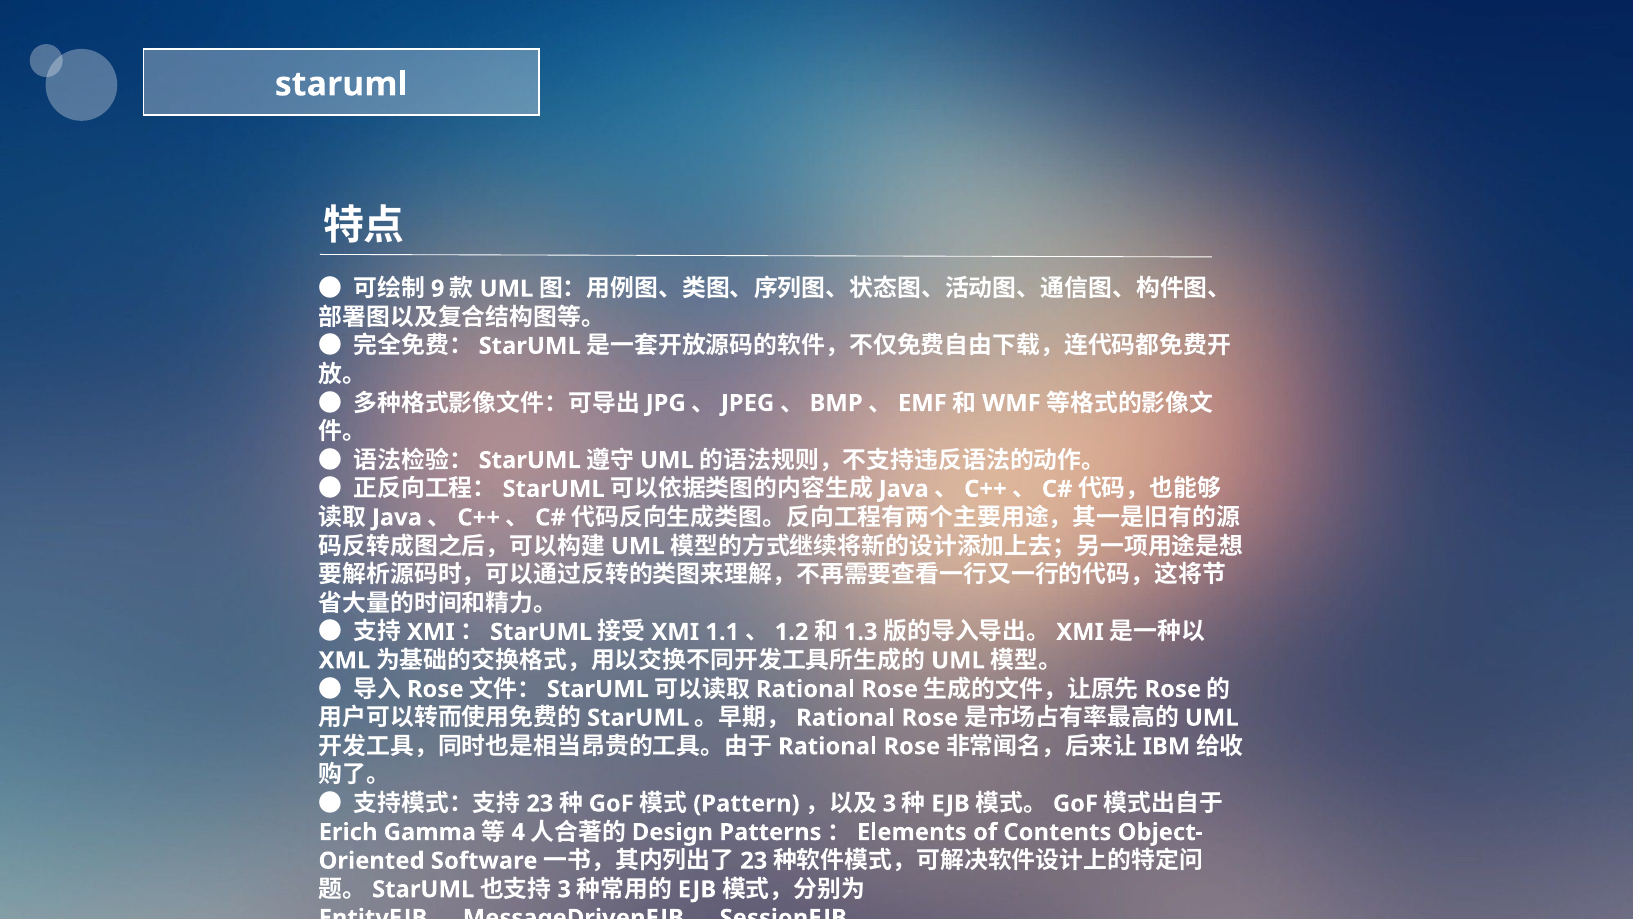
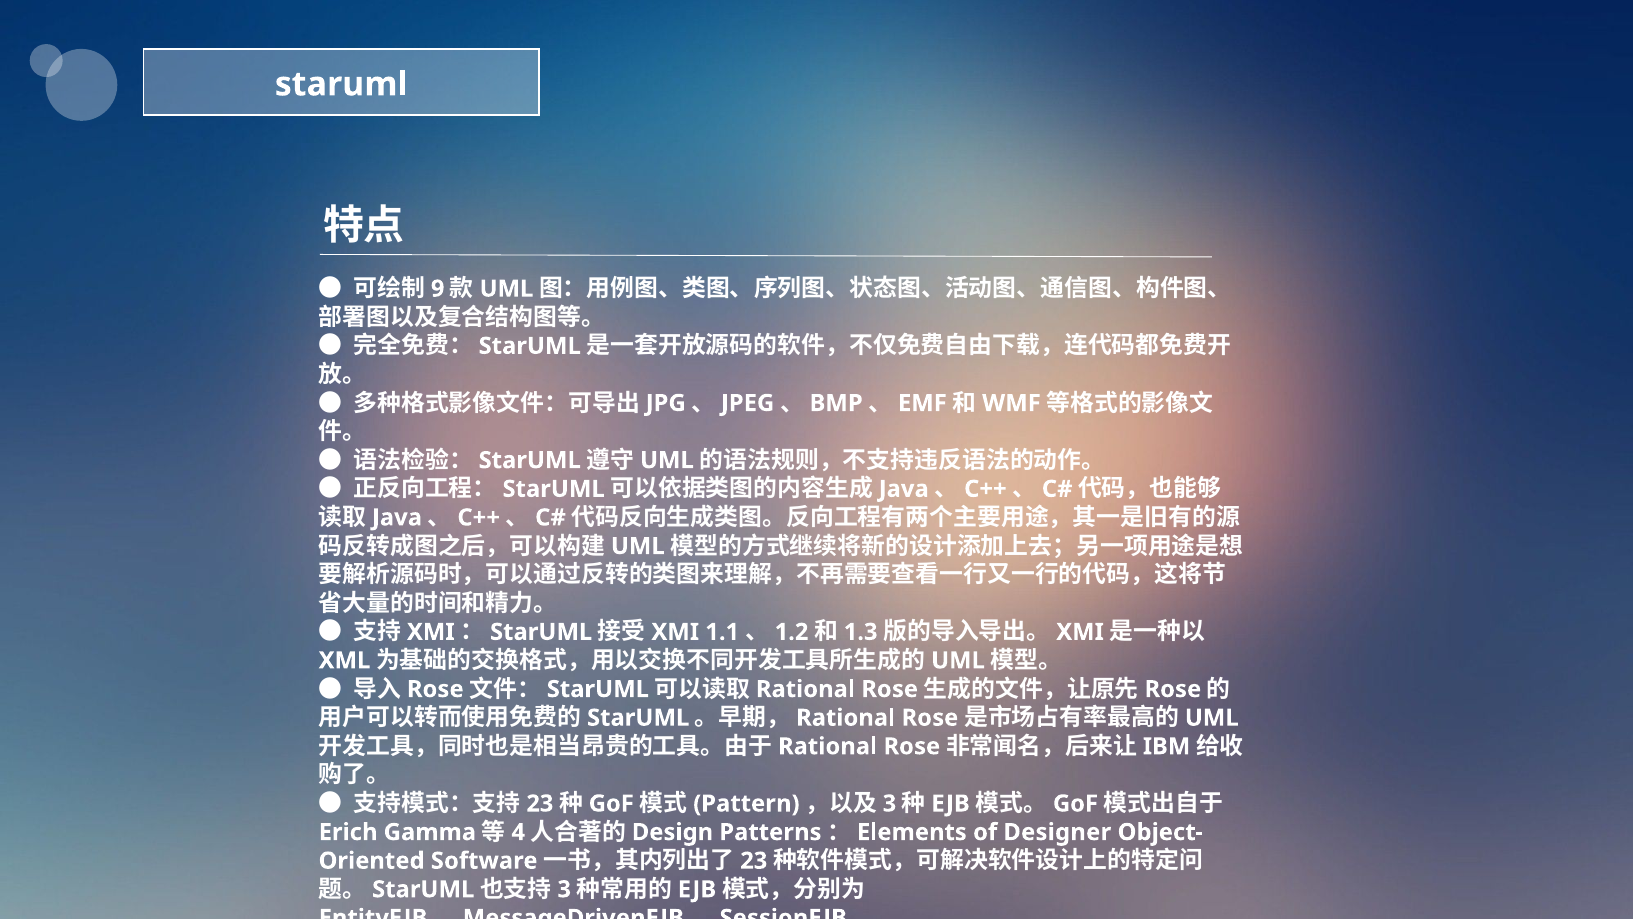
Contents: Contents -> Designer (1057, 832)
